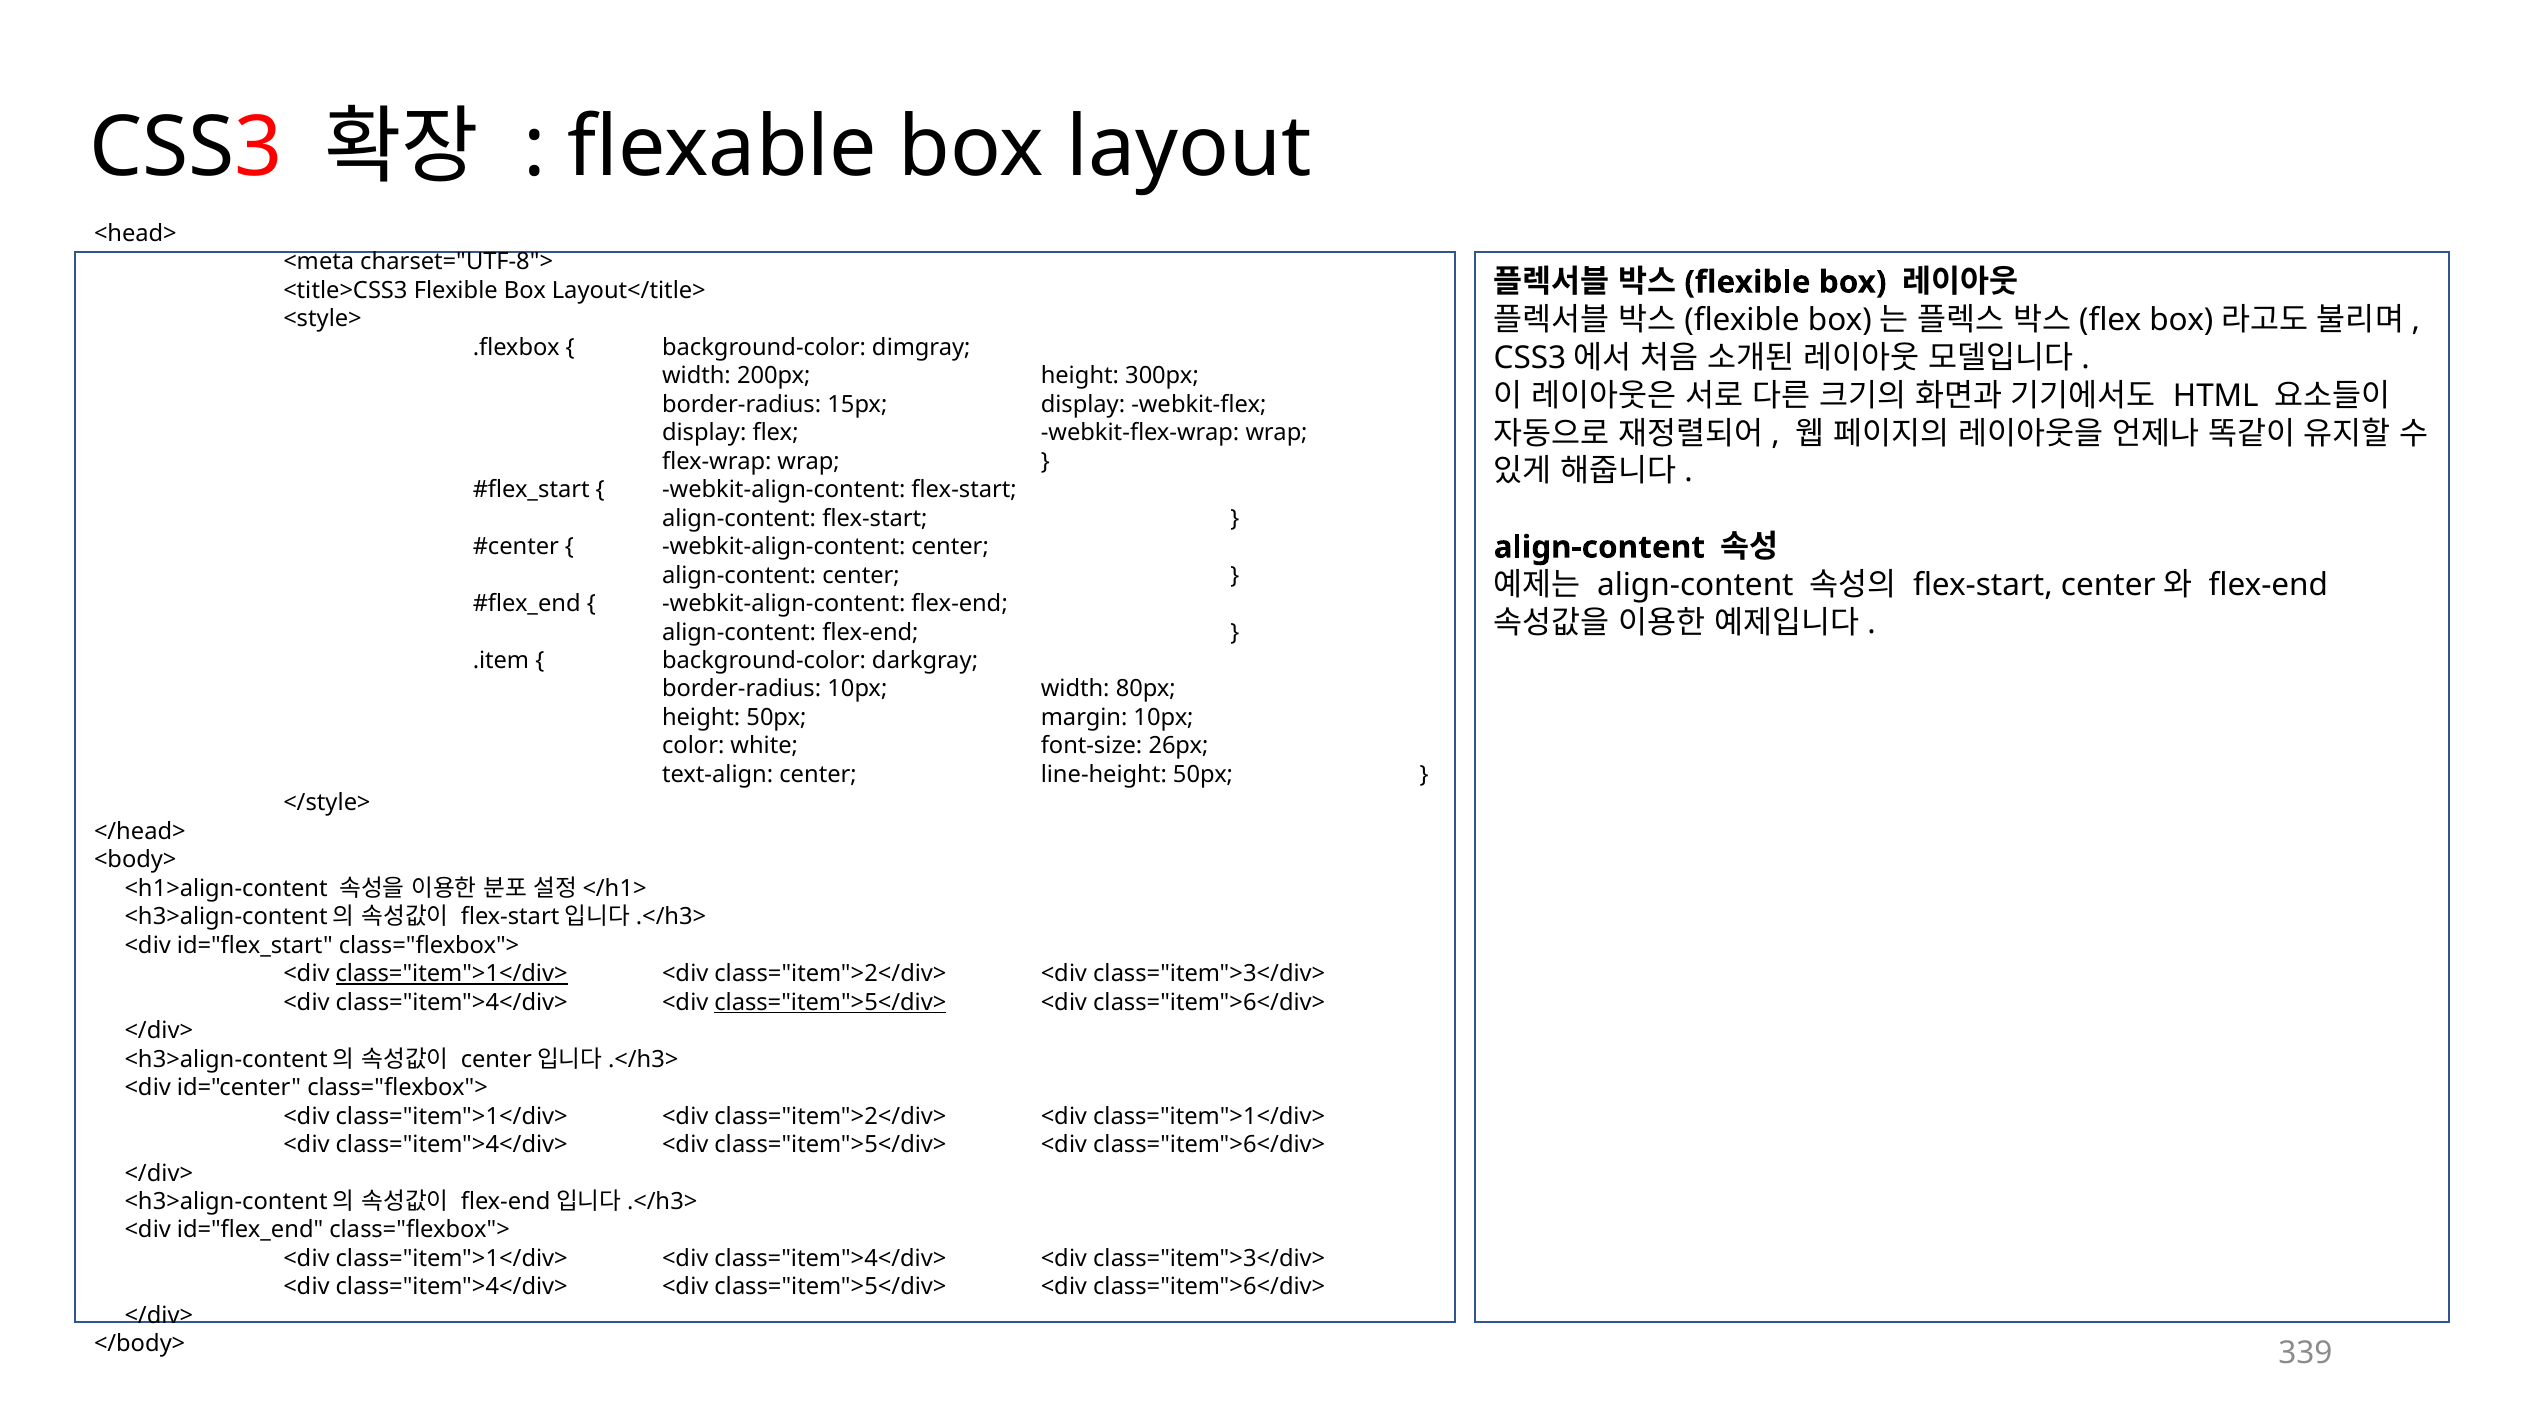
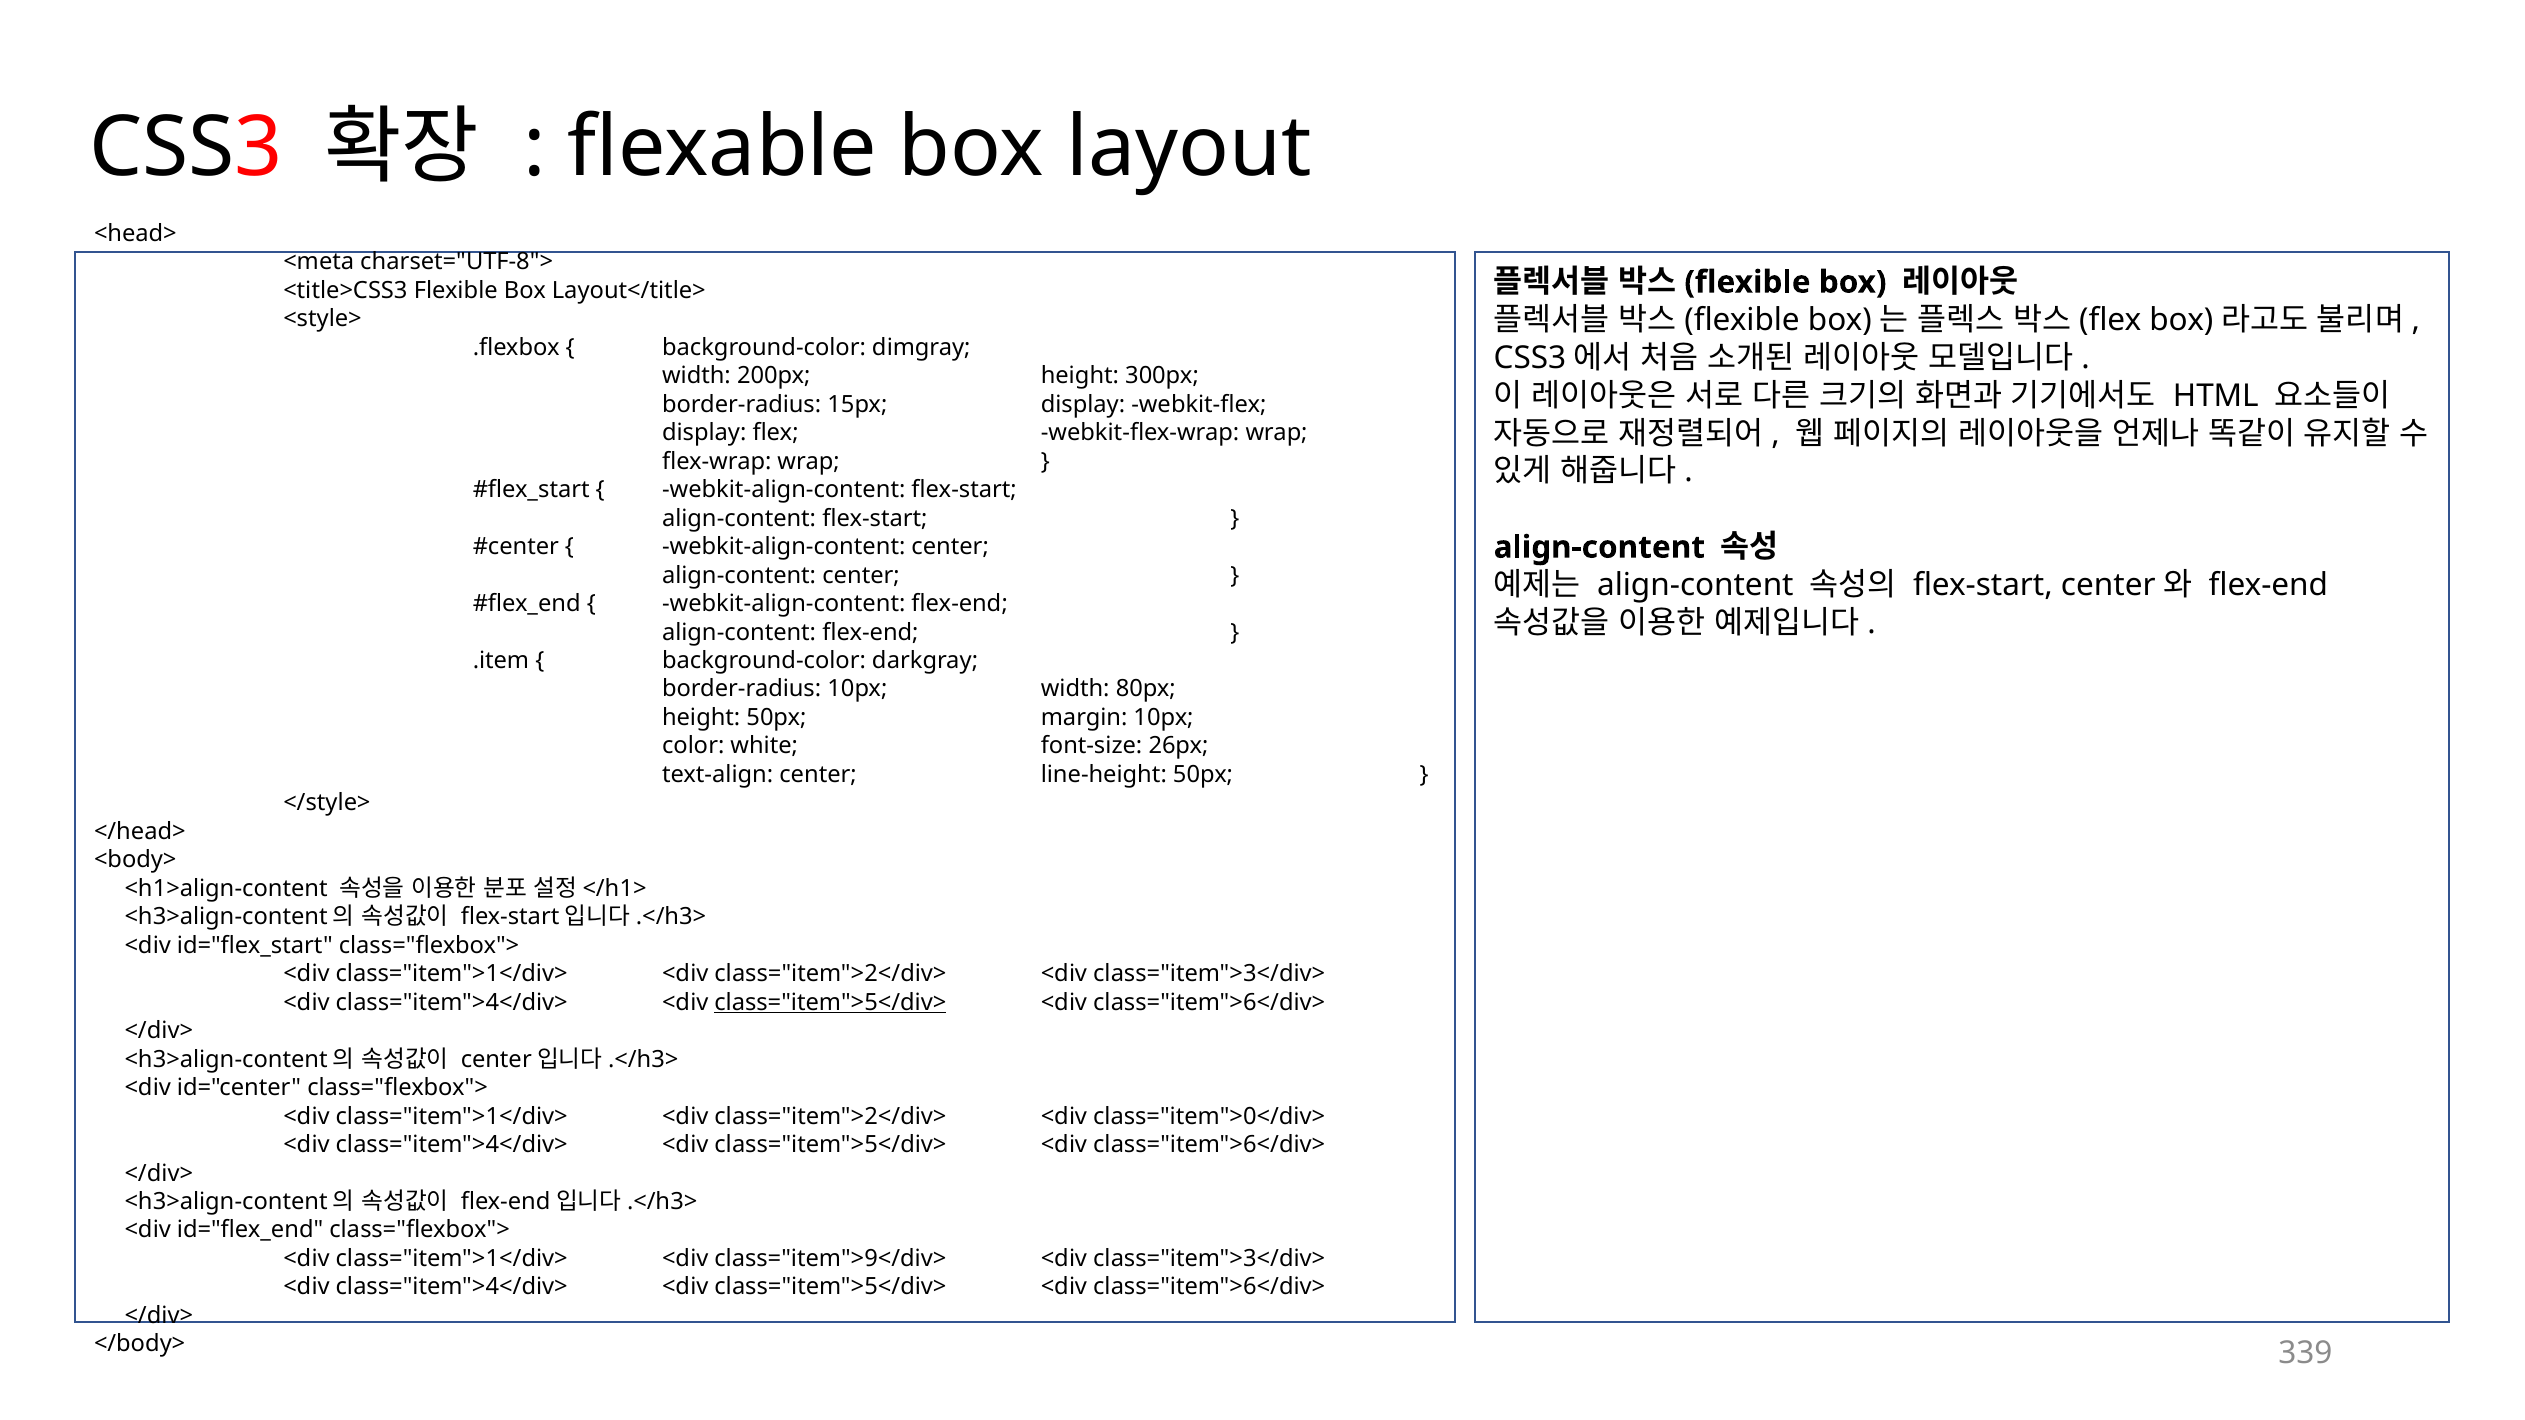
class="item">1</div> underline: present -> none (452, 974)
class="item">2</div> <div class="item">1</div>: class="item">1</div> -> class="item">0</div> (1209, 1116)
class="item">4</div>: class="item">4</div> -> class="item">9</div> (830, 1259)
